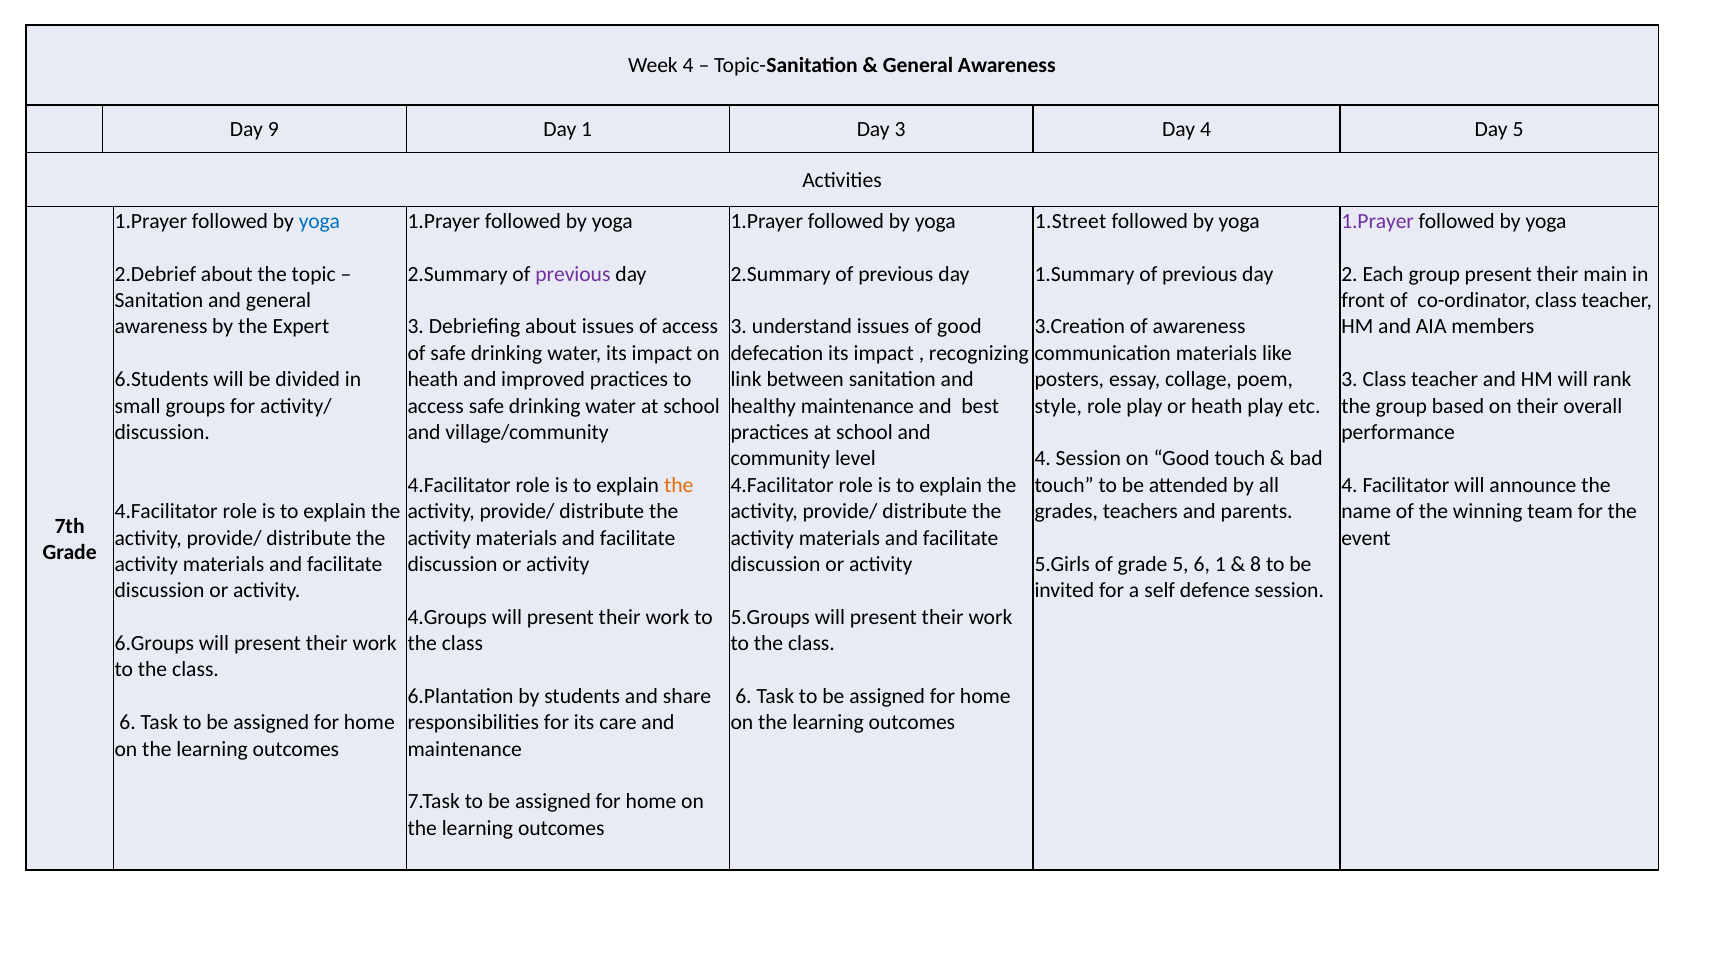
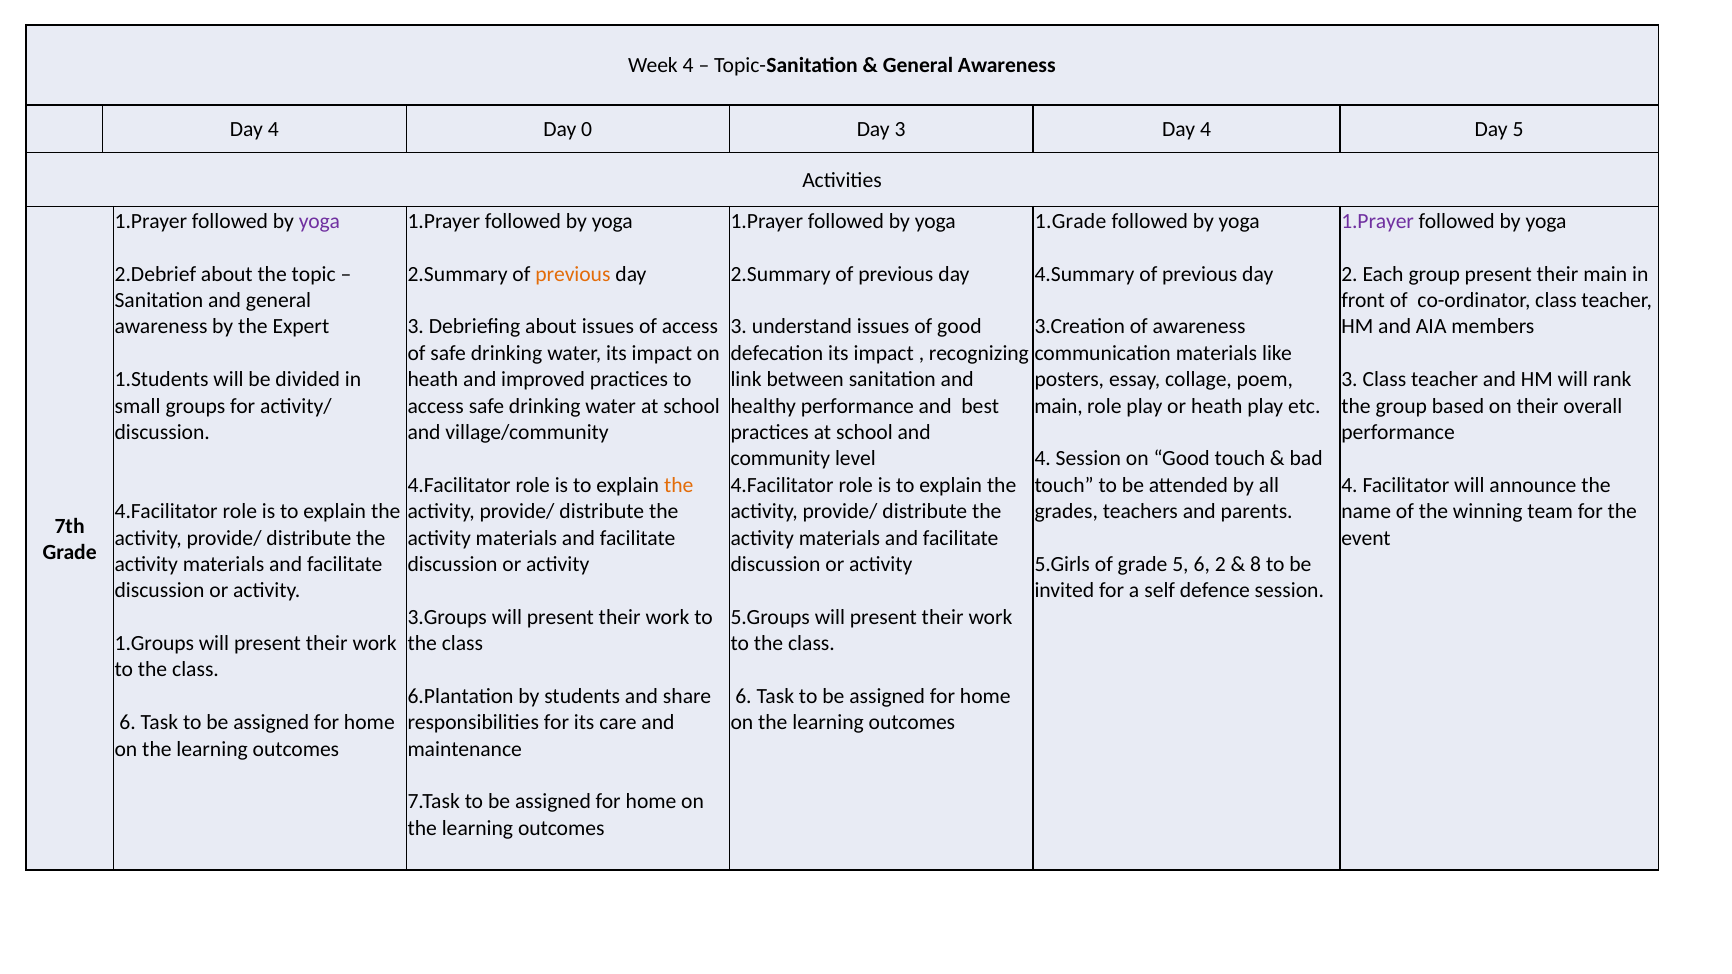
9: 9 -> 4 (273, 130)
Day 1: 1 -> 0 (587, 130)
yoga colour: blue -> purple (319, 221)
1.Street: 1.Street -> 1.Grade (1071, 221)
previous colour: purple -> orange (573, 274)
1.Summary: 1.Summary -> 4.Summary (1084, 274)
6.Students: 6.Students -> 1.Students (162, 380)
healthy maintenance: maintenance -> performance (857, 406)
style: style -> main (1059, 406)
6 1: 1 -> 2 (1220, 564)
4.Groups: 4.Groups -> 3.Groups (447, 617)
6.Groups: 6.Groups -> 1.Groups (154, 644)
